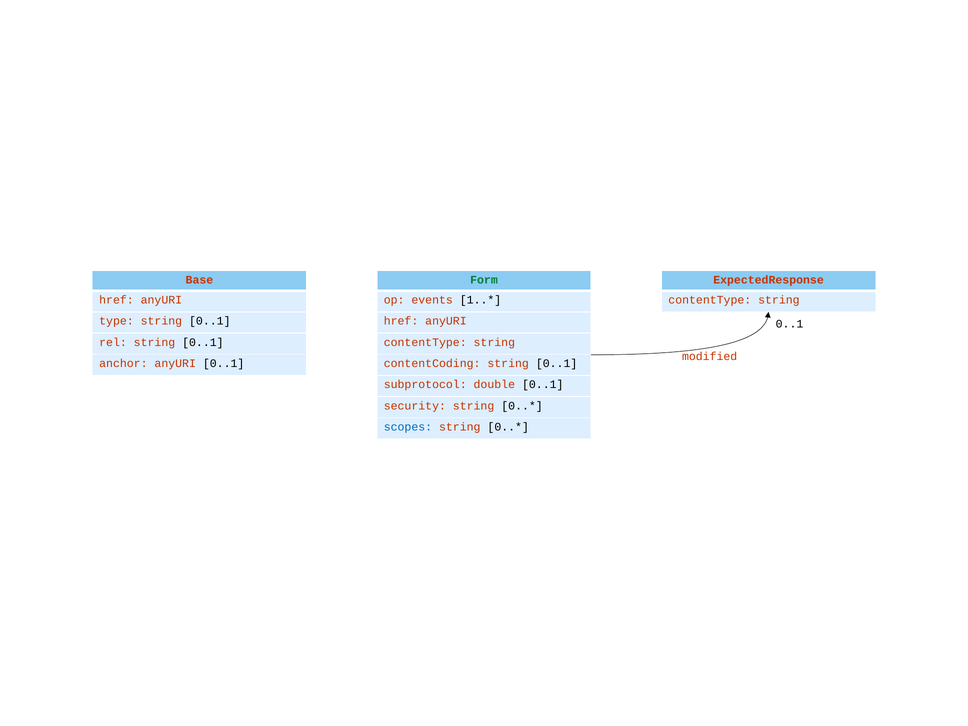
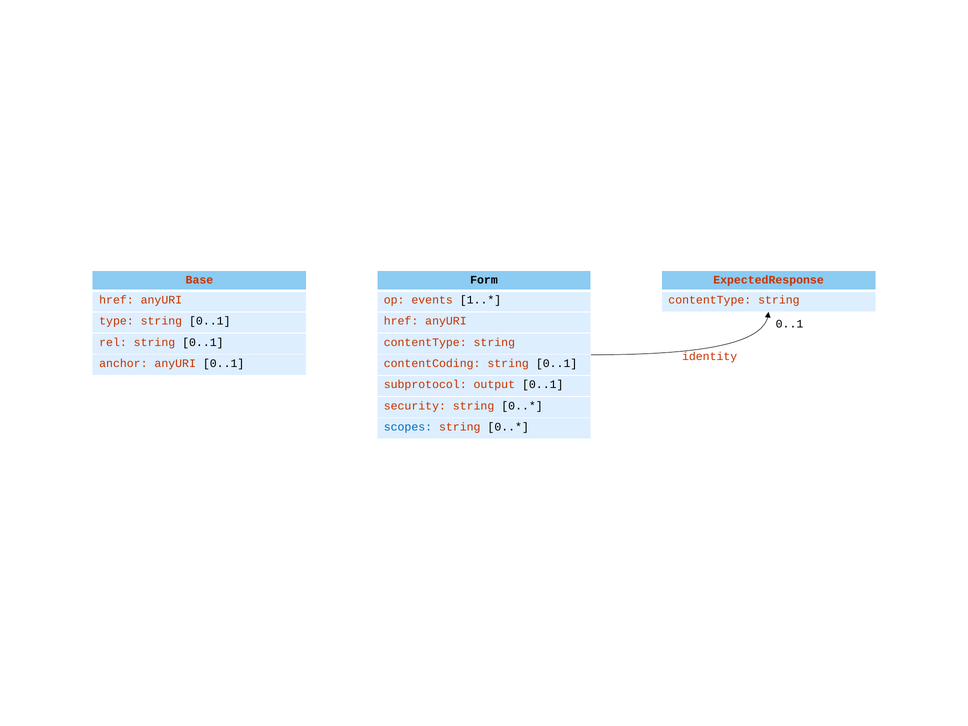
Form colour: green -> black (484, 280)
modified: modified -> identity (710, 357)
double: double -> output (494, 385)
